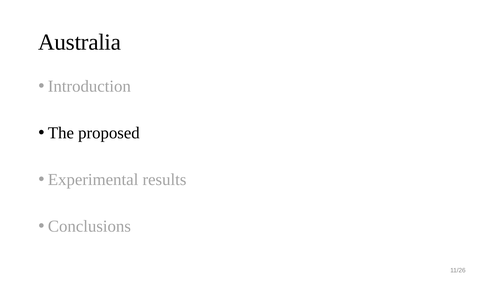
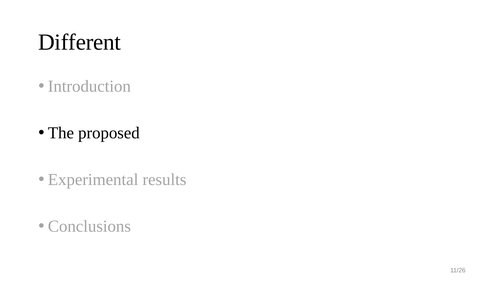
Australia: Australia -> Different (80, 42)
